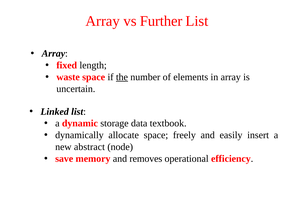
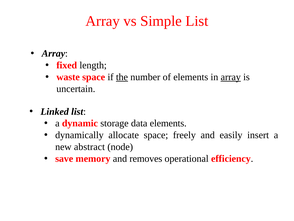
Further: Further -> Simple (161, 21)
array underline: none -> present (231, 77)
data textbook: textbook -> elements (168, 123)
